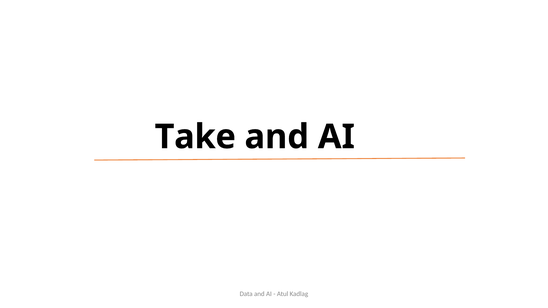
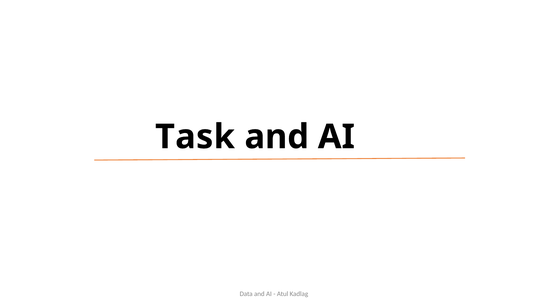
Take: Take -> Task (195, 137)
